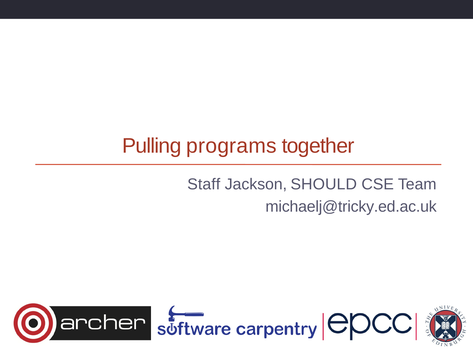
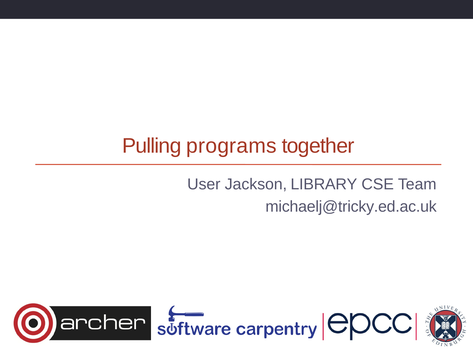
Staff: Staff -> User (204, 184)
SHOULD: SHOULD -> LIBRARY (324, 184)
